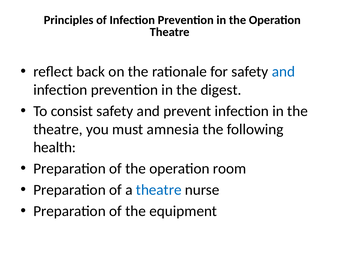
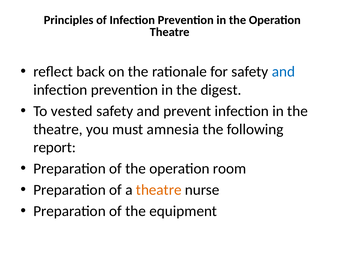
consist: consist -> vested (72, 111)
health: health -> report (55, 148)
theatre colour: blue -> orange (159, 190)
